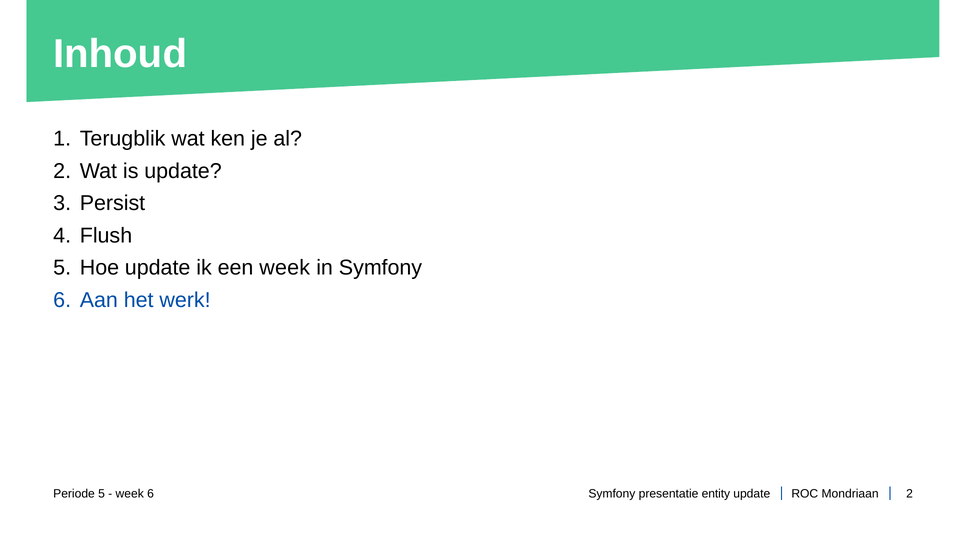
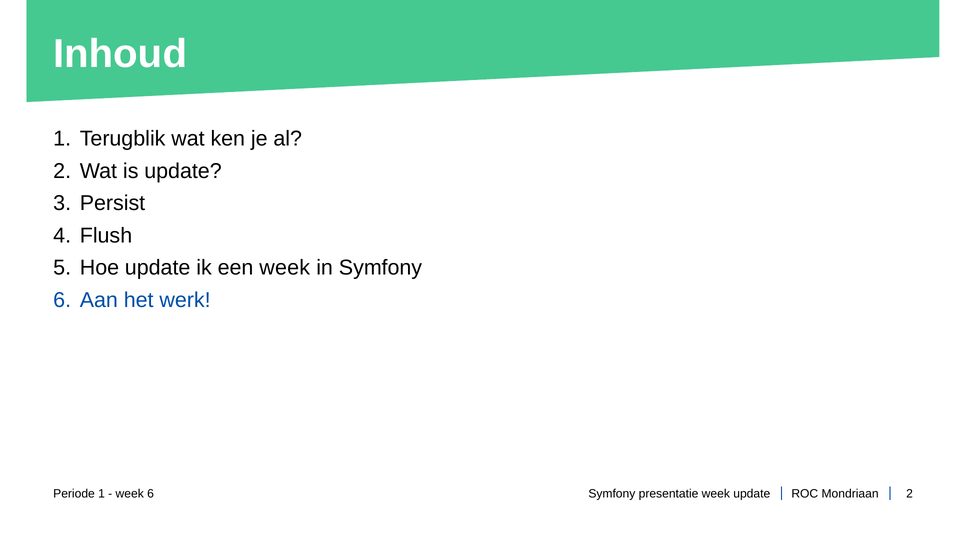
Periode 5: 5 -> 1 (102, 493)
presentatie entity: entity -> week (716, 493)
